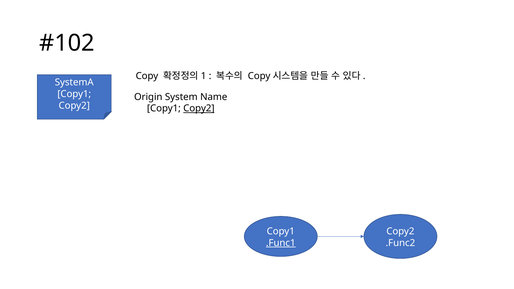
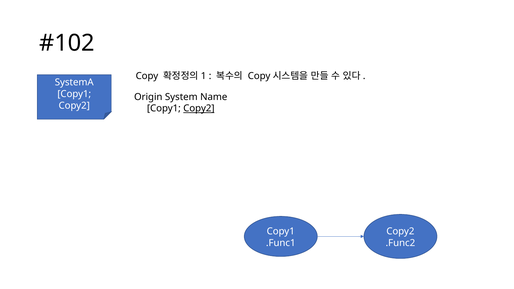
.Func1 underline: present -> none (281, 243)
